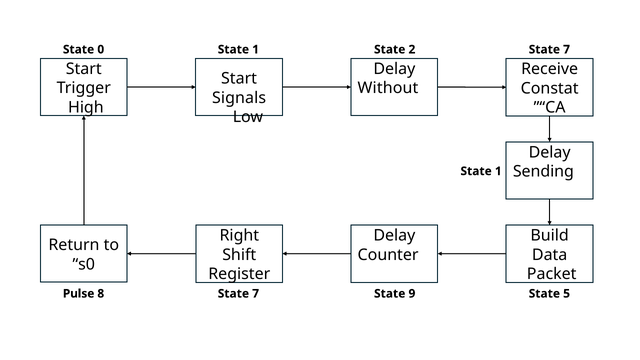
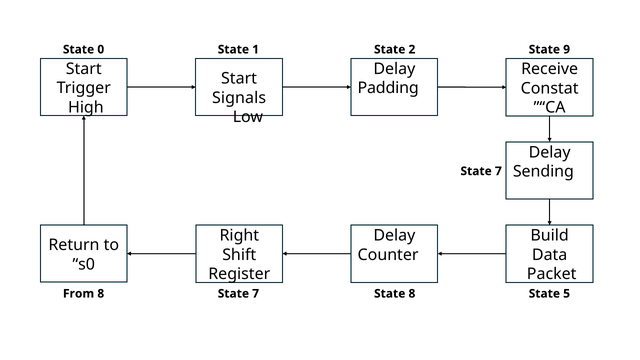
7: 7 -> 9 (567, 49)
Without: Without -> Padding (388, 88)
1: 1 -> 7 (498, 171)
Pulse: Pulse -> From (79, 294)
State 9: 9 -> 8 (412, 294)
